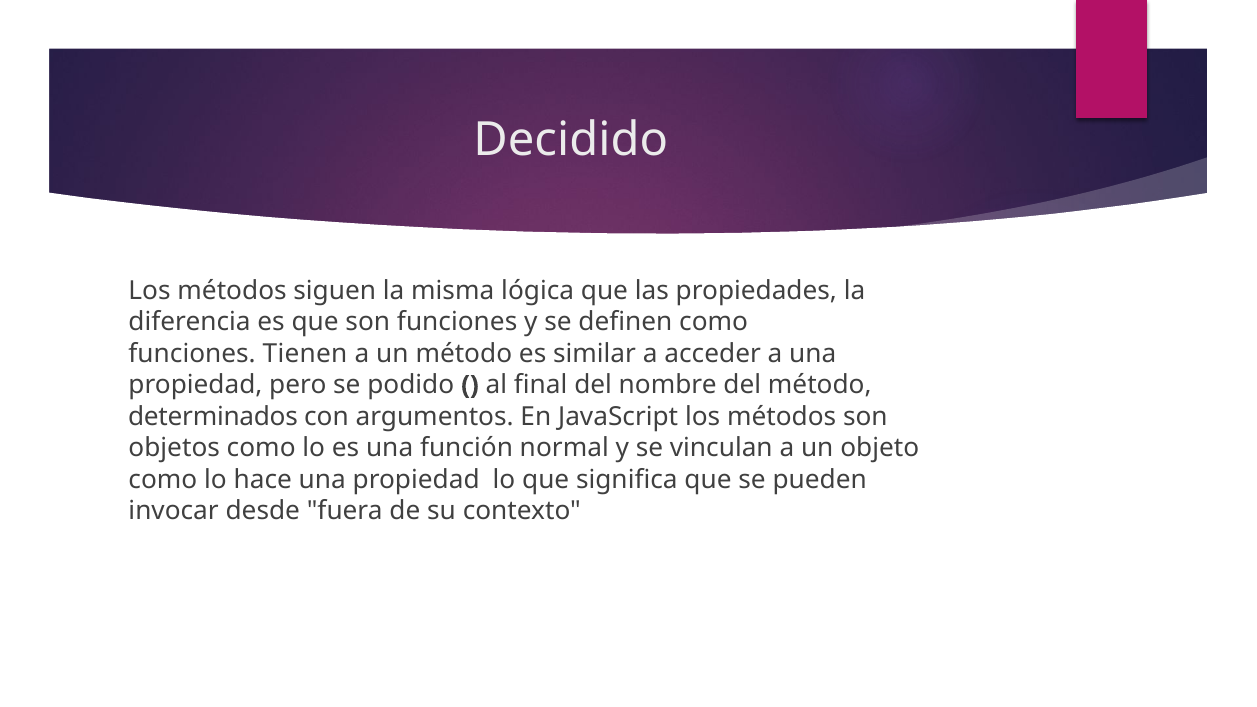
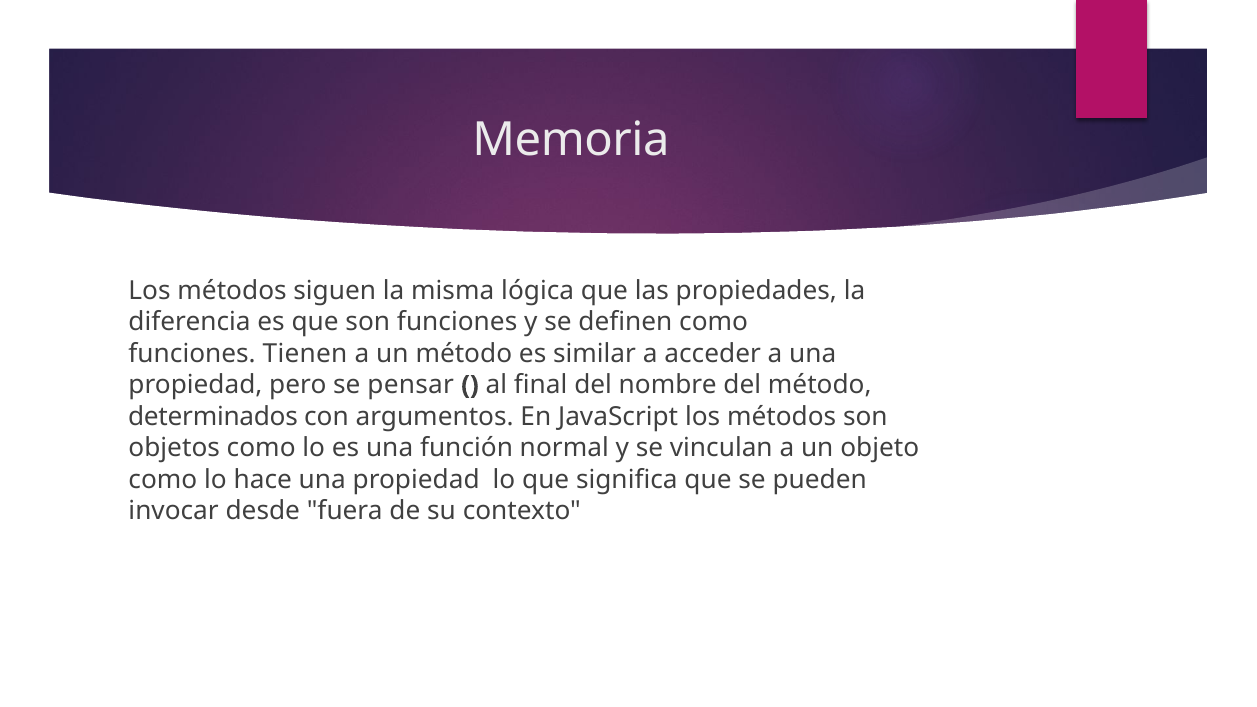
Decidido: Decidido -> Memoria (571, 140)
podido: podido -> pensar (411, 385)
